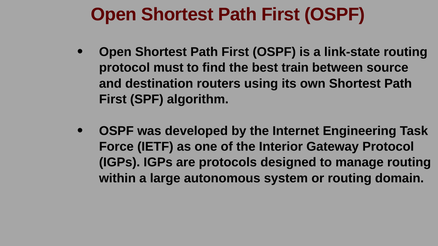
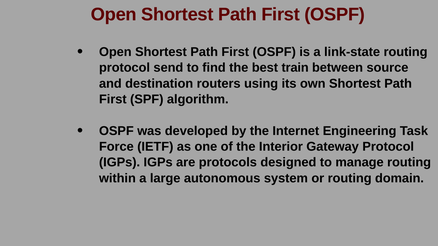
must: must -> send (168, 68)
